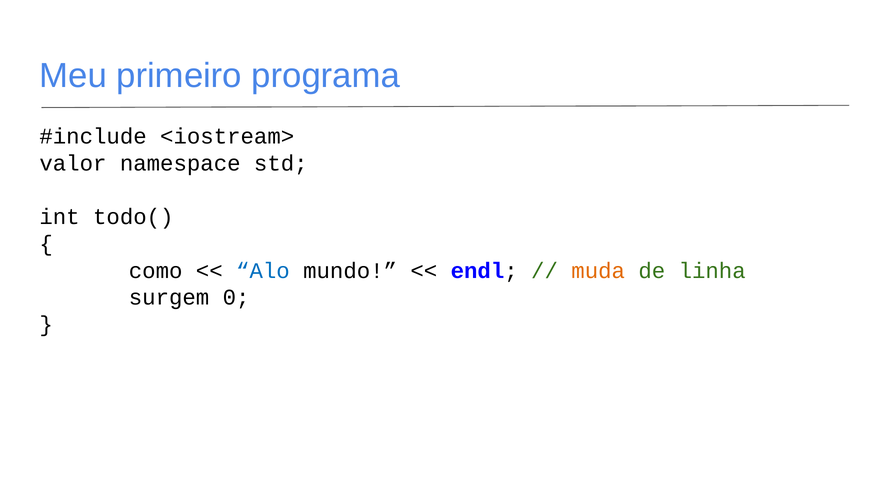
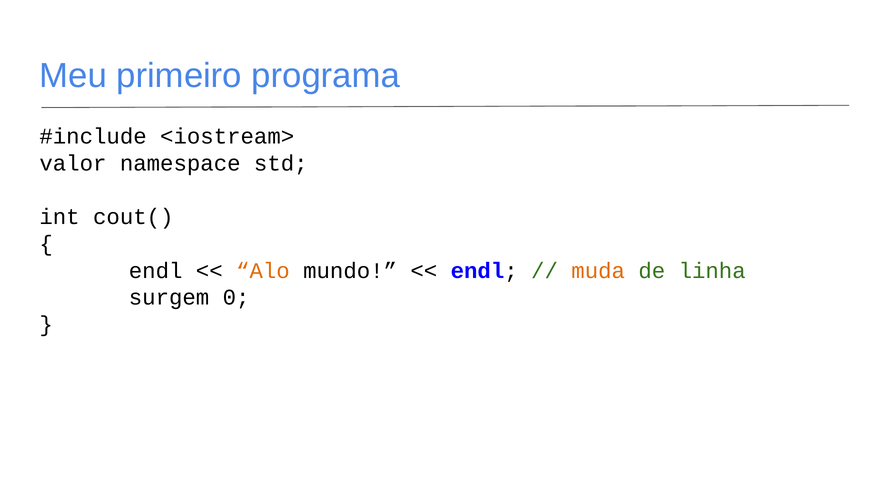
todo(: todo( -> cout( (133, 217)
como: como -> endl (156, 271)
Alo colour: blue -> orange (263, 271)
